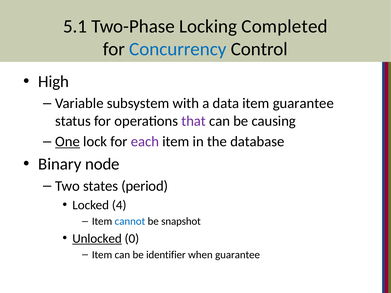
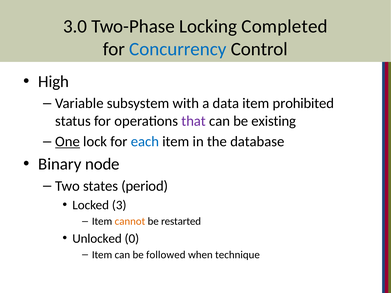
5.1: 5.1 -> 3.0 (75, 26)
item guarantee: guarantee -> prohibited (303, 103)
causing: causing -> existing (274, 121)
each colour: purple -> blue (145, 142)
4: 4 -> 3 (119, 205)
cannot colour: blue -> orange (130, 222)
snapshot: snapshot -> restarted (181, 222)
Unlocked underline: present -> none (97, 239)
identifier: identifier -> followed (166, 255)
when guarantee: guarantee -> technique (237, 255)
